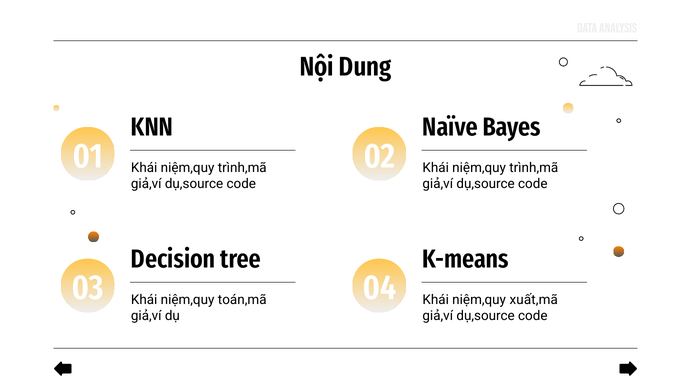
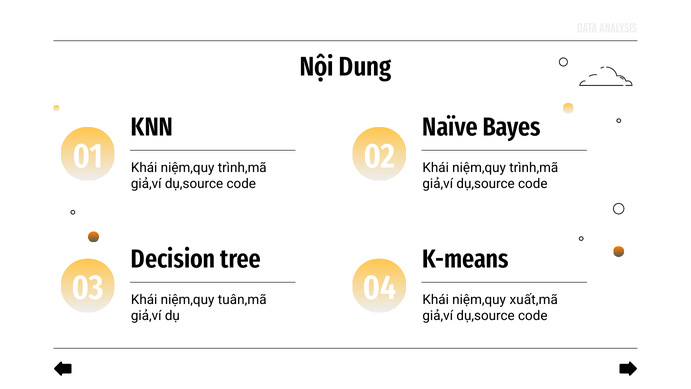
toán,mã: toán,mã -> tuân,mã (242, 299)
